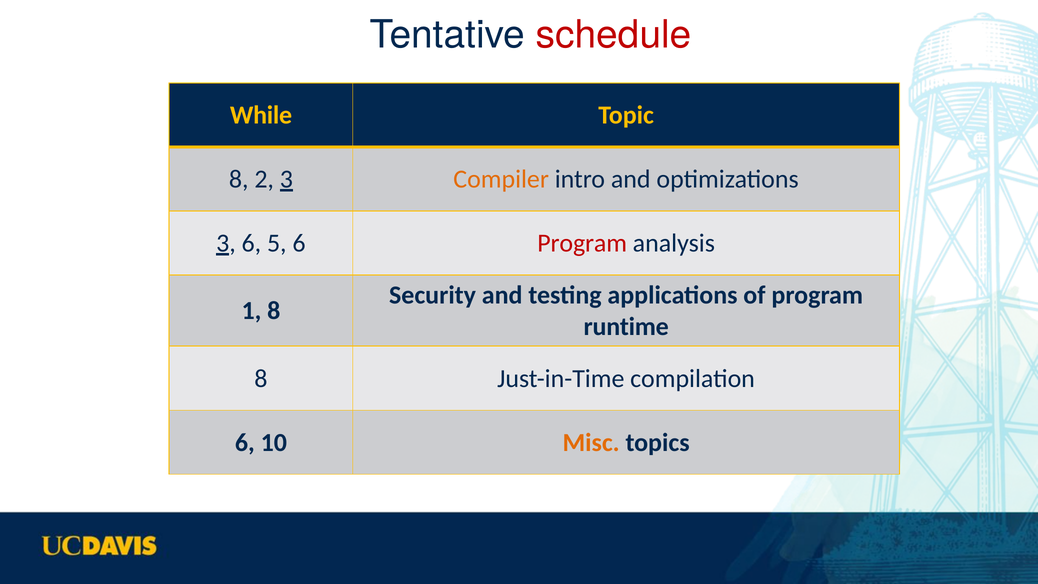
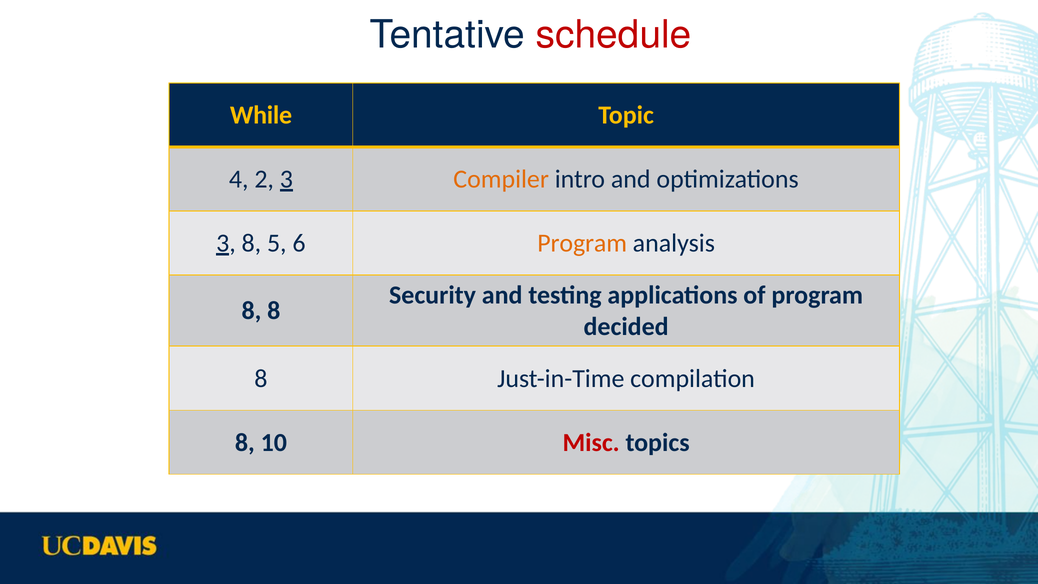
8: 8 -> 4 (239, 179)
3 6: 6 -> 8 (251, 243)
Program colour: red -> orange (582, 243)
1: 1 -> 8 (251, 311)
runtime: runtime -> decided (626, 327)
6: 6 -> 8 (245, 442)
Misc colour: orange -> red (591, 442)
